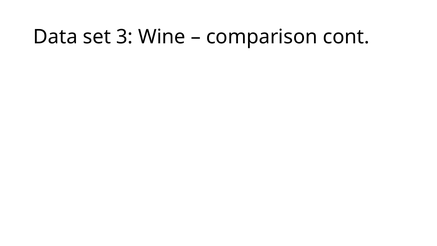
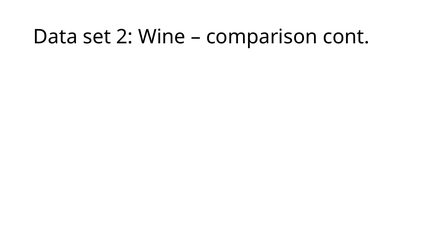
3: 3 -> 2 (125, 37)
